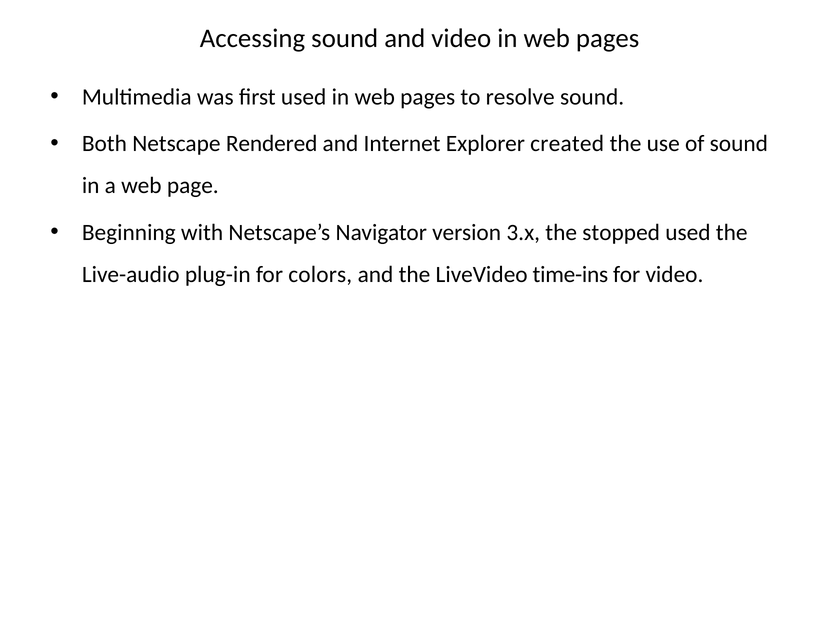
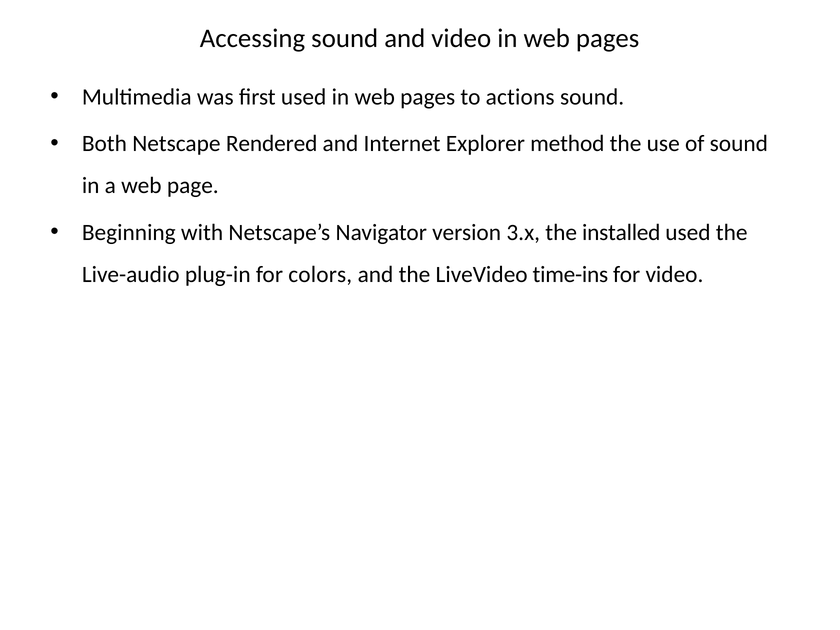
resolve: resolve -> actions (520, 97)
created: created -> method (567, 144)
stopped: stopped -> installed (621, 232)
